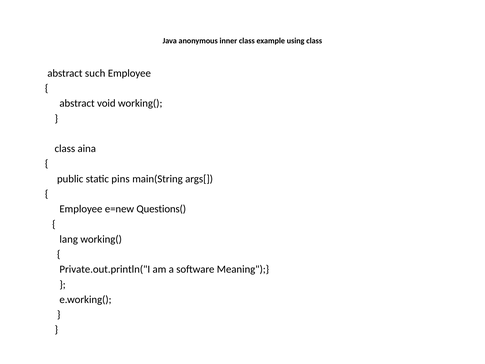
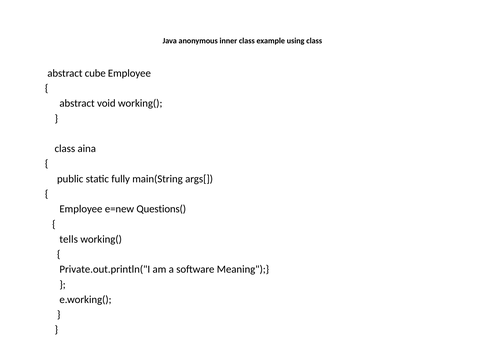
such: such -> cube (95, 73)
pins: pins -> fully (121, 179)
lang: lang -> tells (69, 239)
